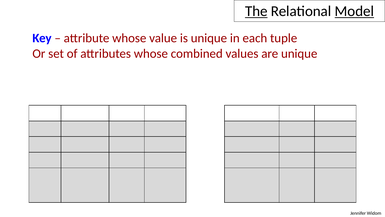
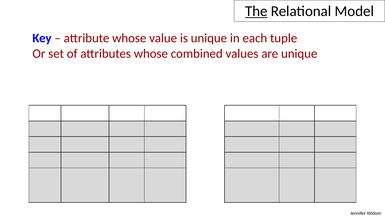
Model underline: present -> none (354, 11)
